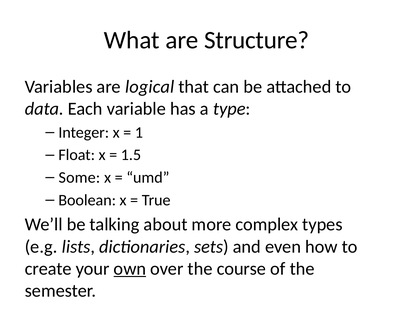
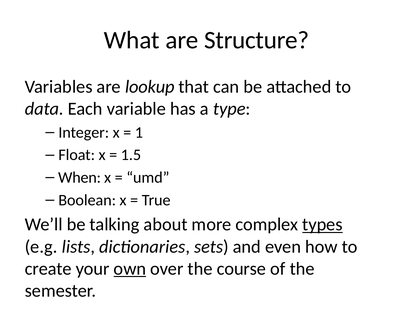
logical: logical -> lookup (150, 87)
Some: Some -> When (80, 177)
types underline: none -> present (322, 224)
